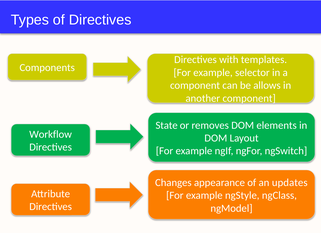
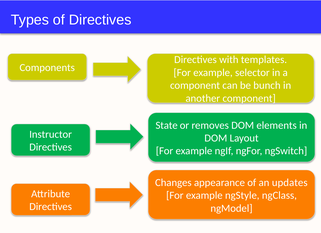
allows: allows -> bunch (267, 85)
Workflow: Workflow -> Instructor (51, 134)
